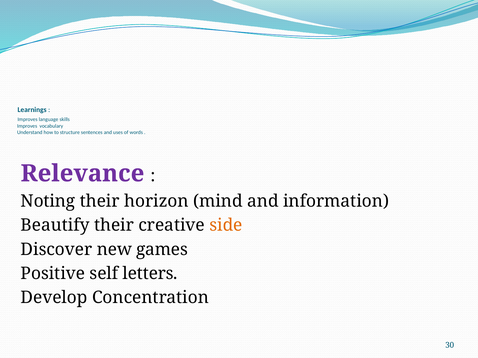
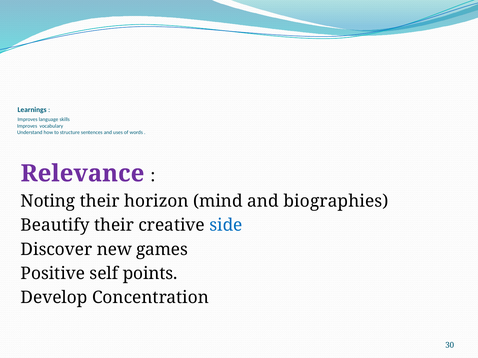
information: information -> biographies (336, 201)
side colour: orange -> blue (226, 226)
letters: letters -> points (150, 274)
